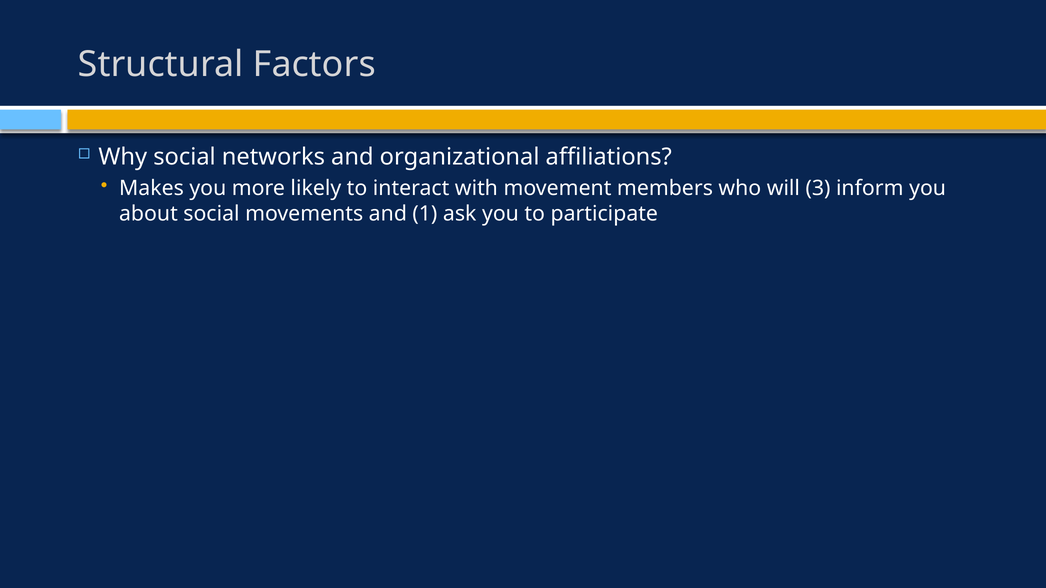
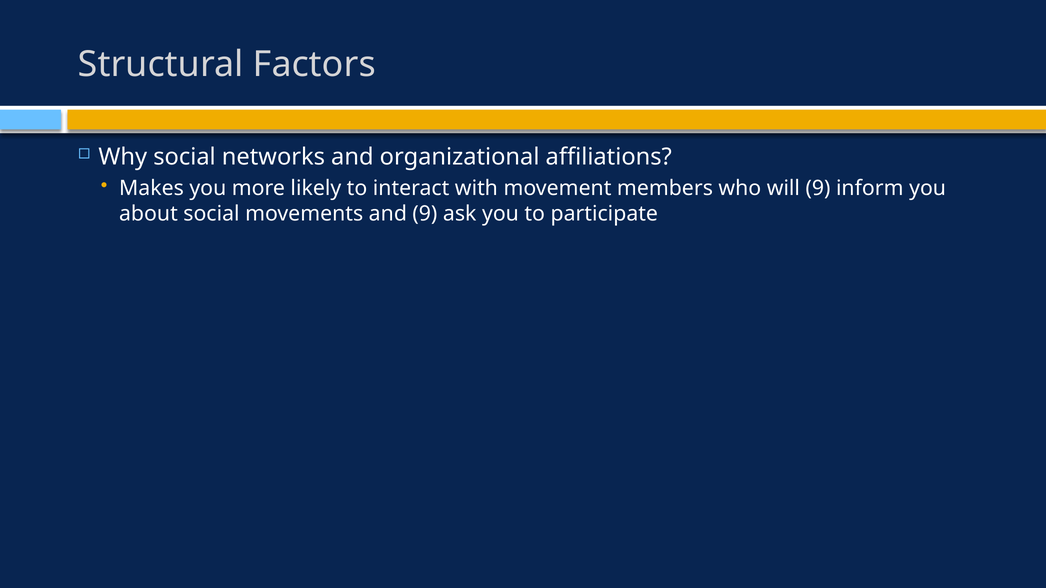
will 3: 3 -> 9 (818, 188)
and 1: 1 -> 9 (425, 214)
